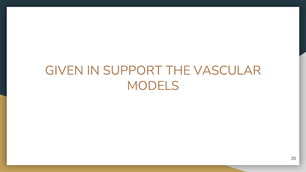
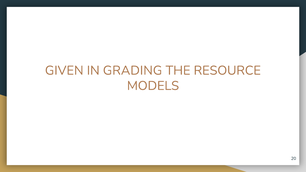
SUPPORT: SUPPORT -> GRADING (133, 70)
VASCULAR: VASCULAR -> RESOURCE (227, 70)
